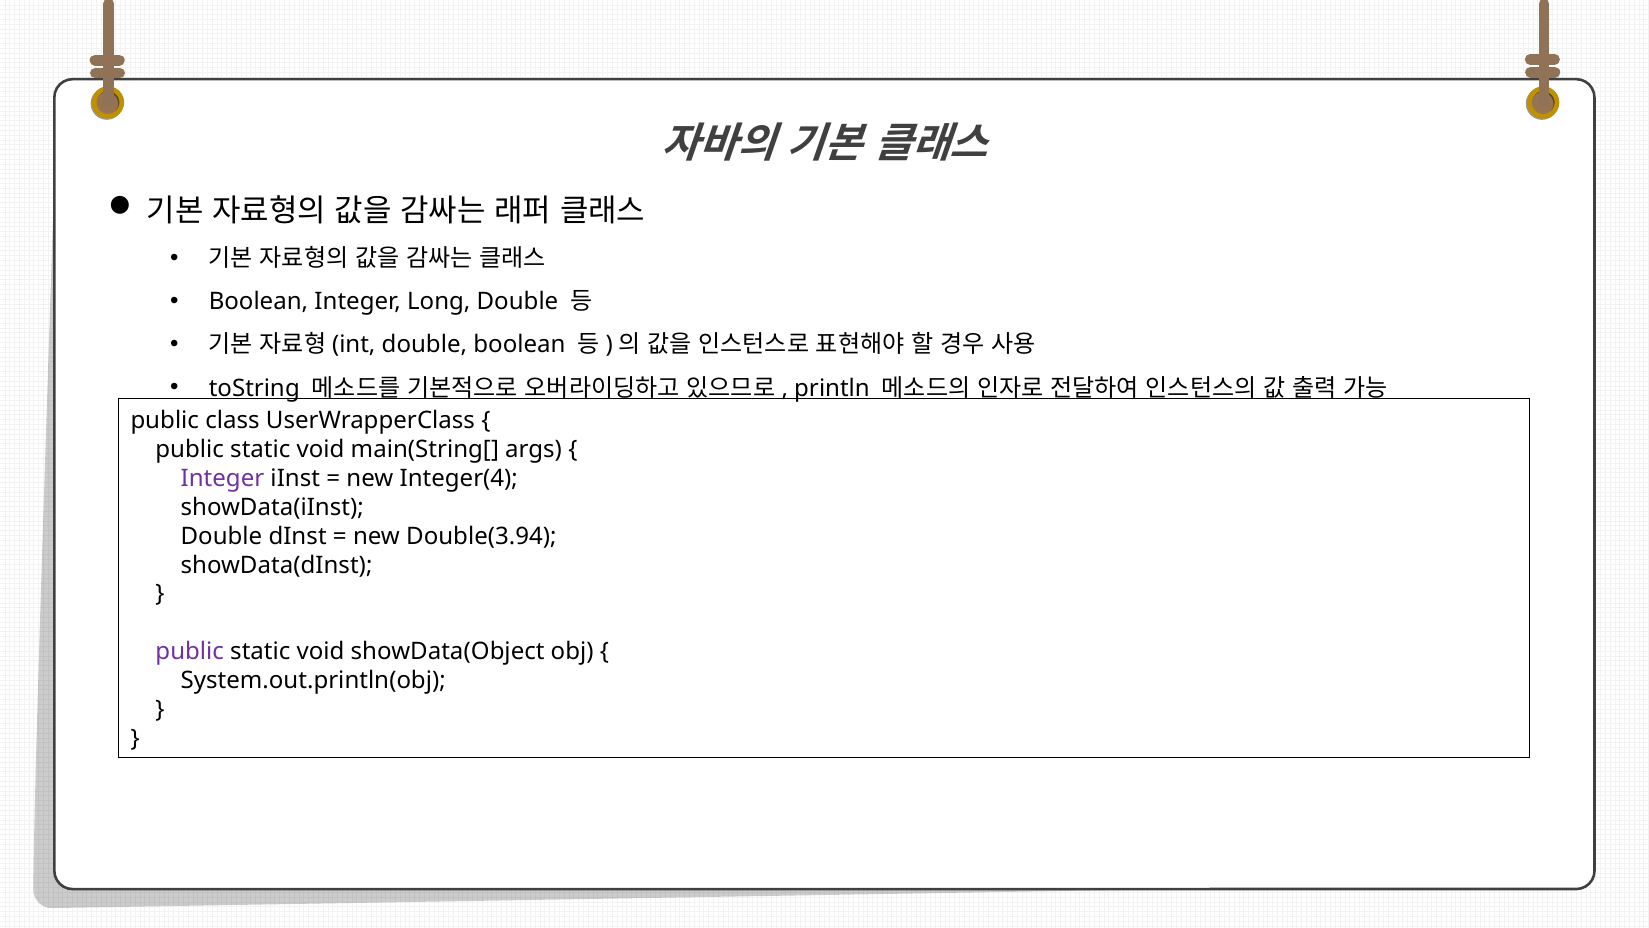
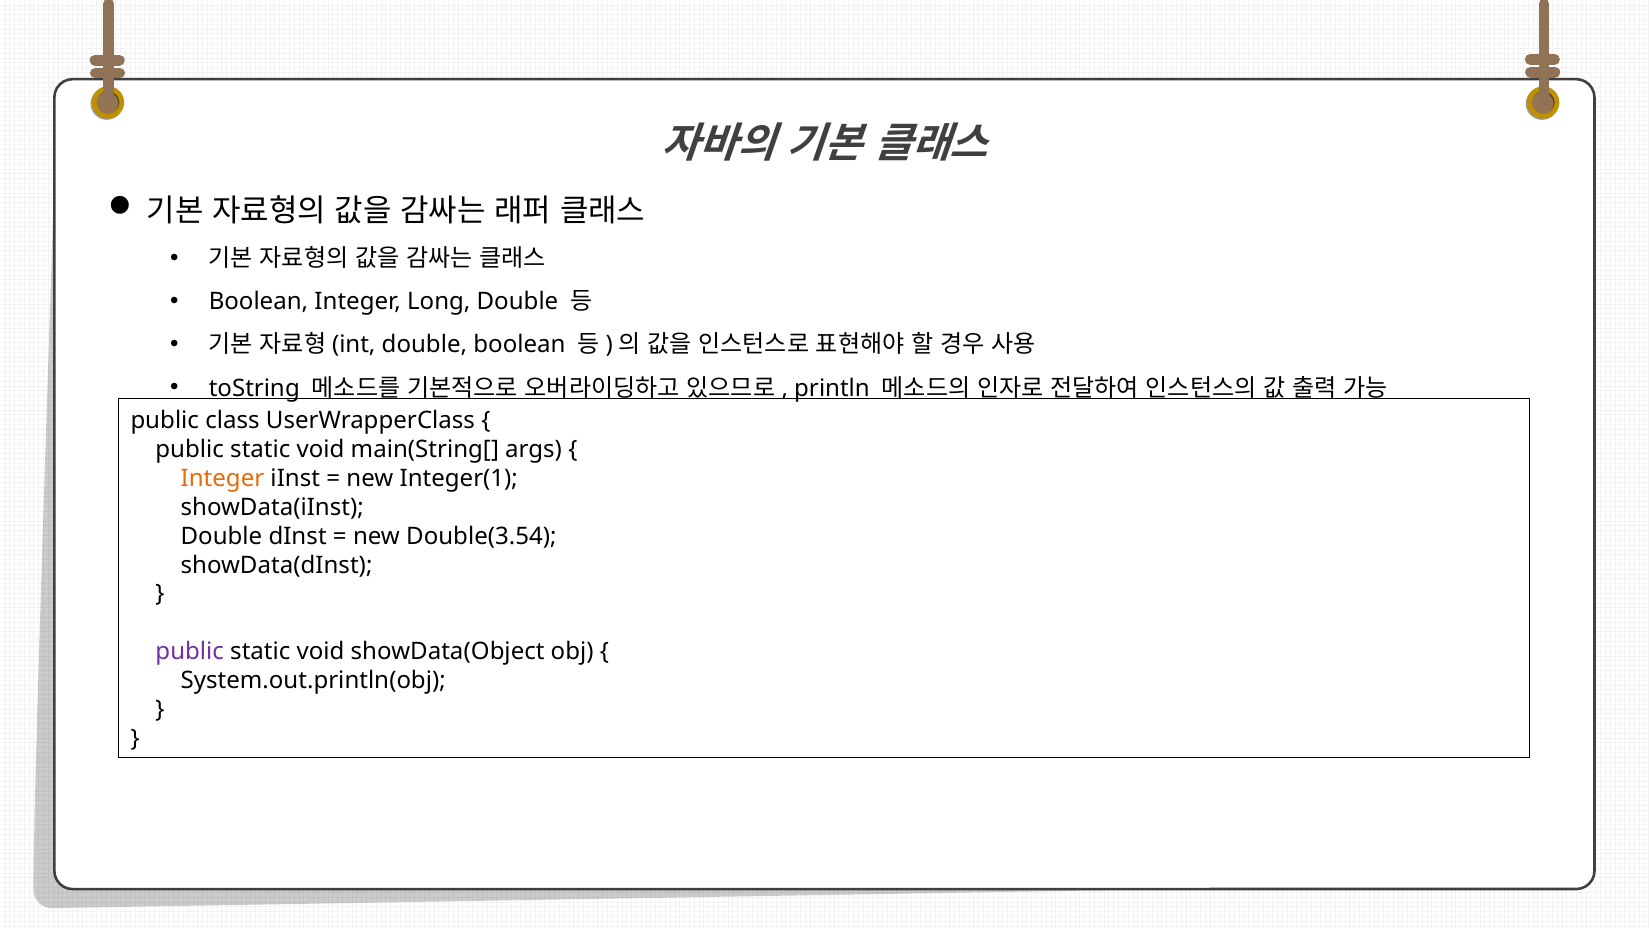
Integer colour: purple -> orange (222, 478)
Integer(4: Integer(4 -> Integer(1 (459, 478)
Double(3.94: Double(3.94 -> Double(3.54 (481, 536)
